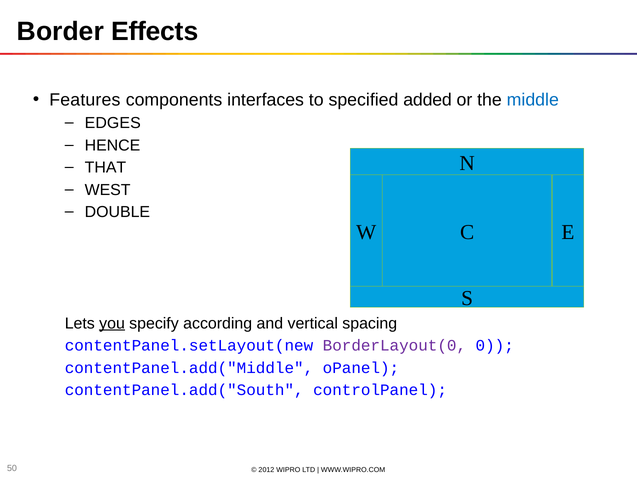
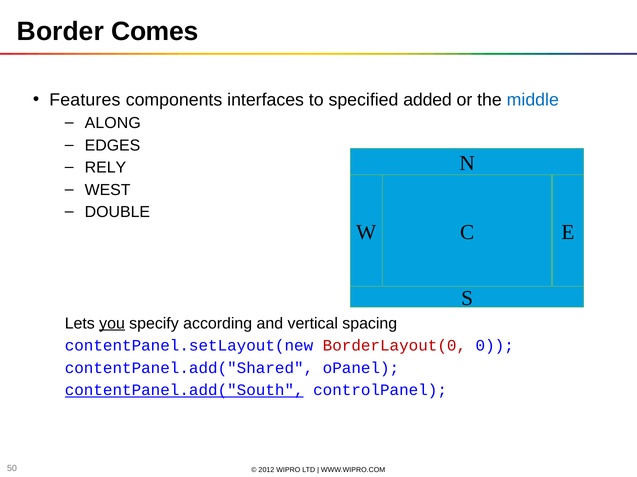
Effects: Effects -> Comes (155, 32)
EDGES: EDGES -> ALONG (113, 123)
HENCE: HENCE -> EDGES (112, 146)
THAT: THAT -> RELY (105, 168)
BorderLayout(0 colour: purple -> red (394, 346)
contentPanel.add("Middle: contentPanel.add("Middle -> contentPanel.add("Shared (189, 368)
contentPanel.add("South underline: none -> present (184, 391)
